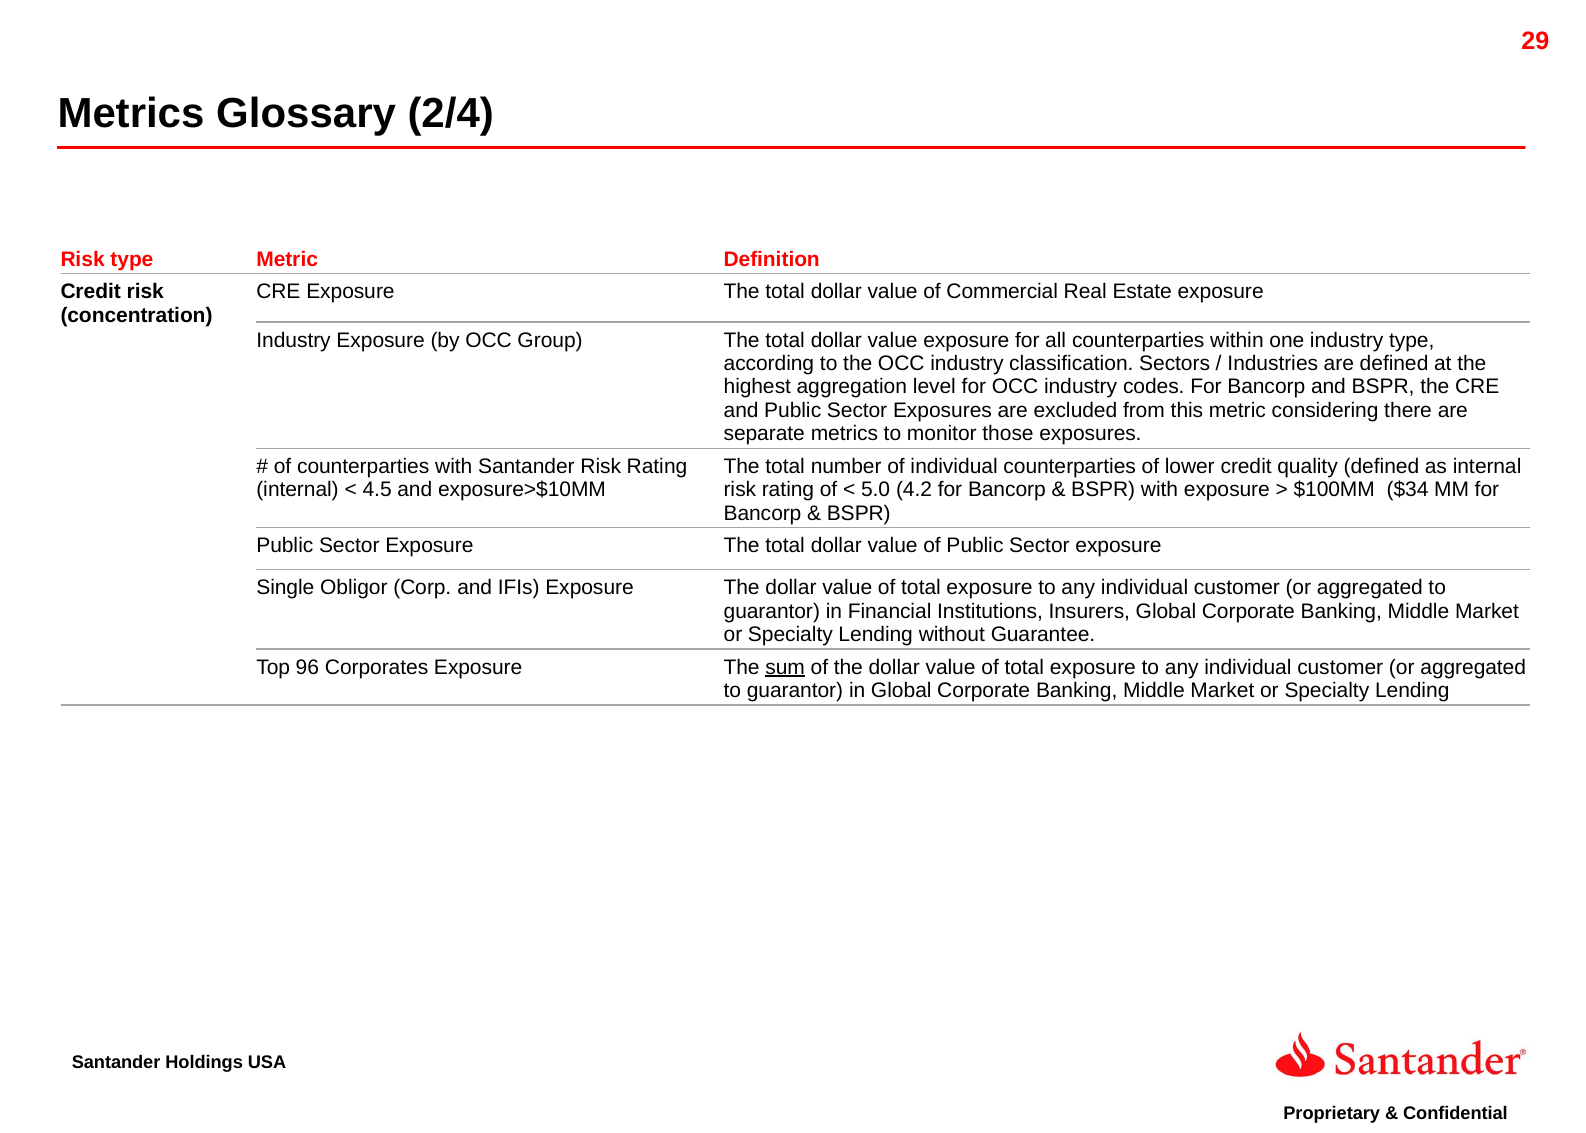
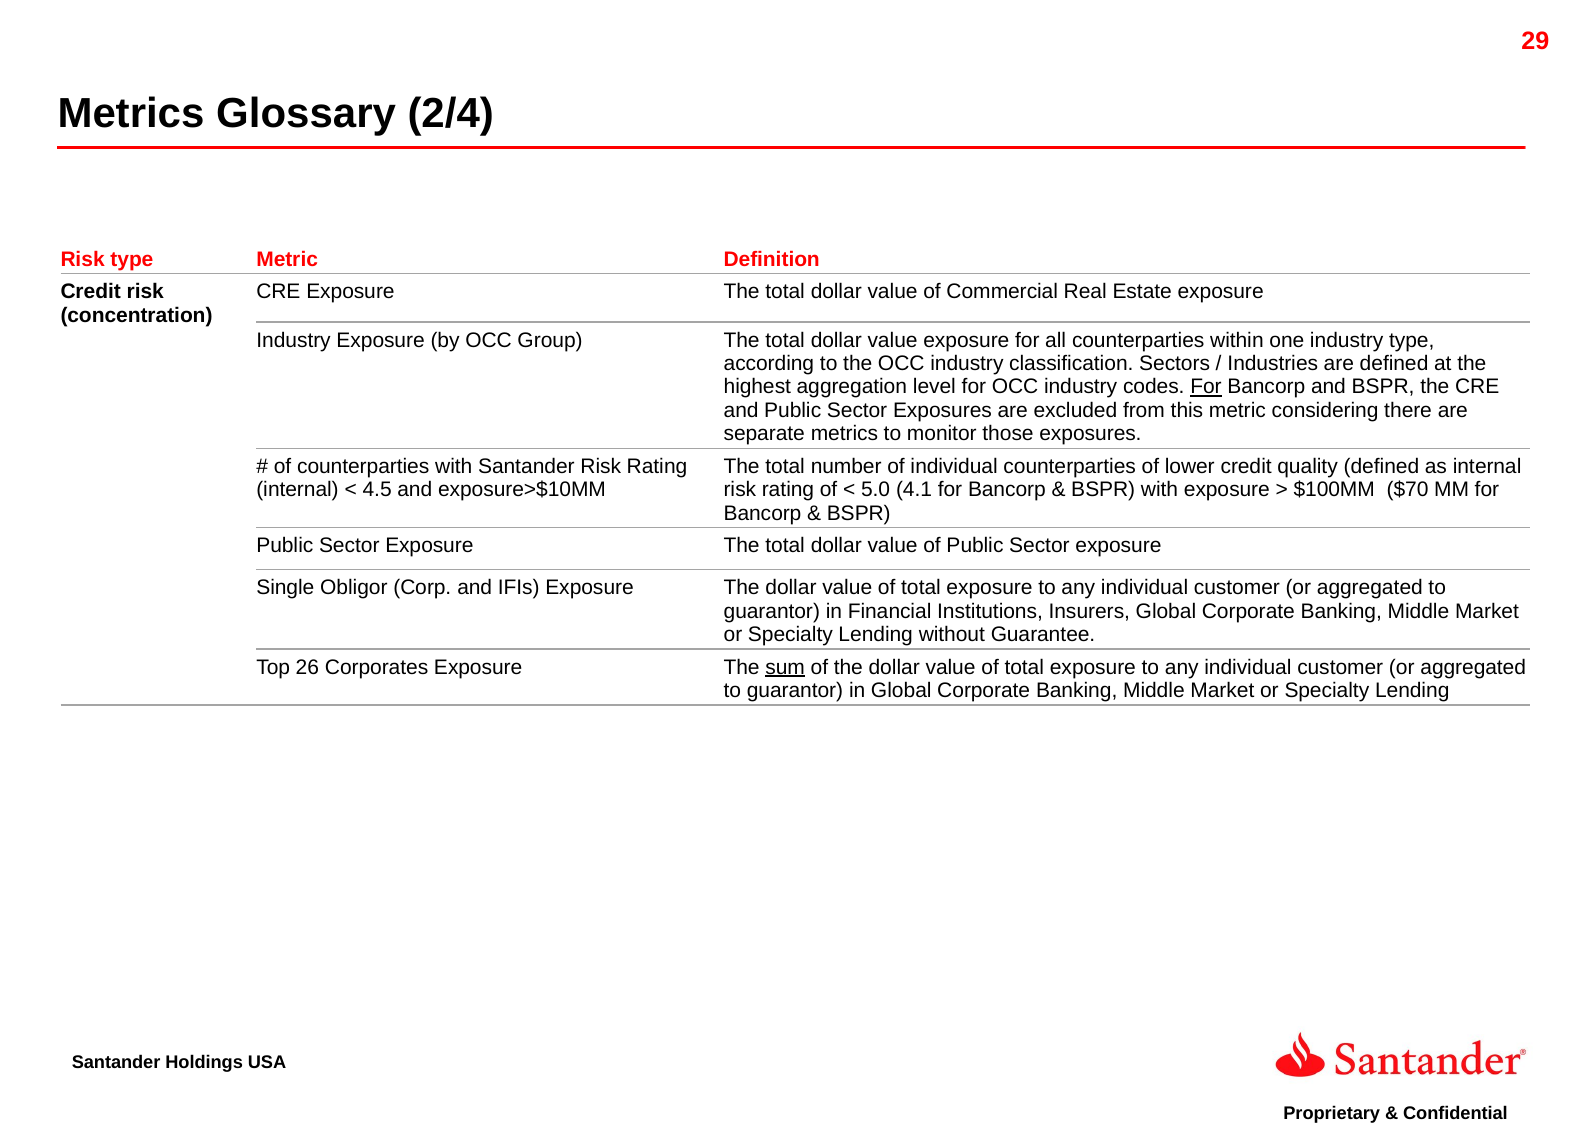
For underline: none -> present (1206, 387)
4.2: 4.2 -> 4.1 (914, 490)
$34: $34 -> $70 (1408, 490)
96: 96 -> 26 (307, 667)
